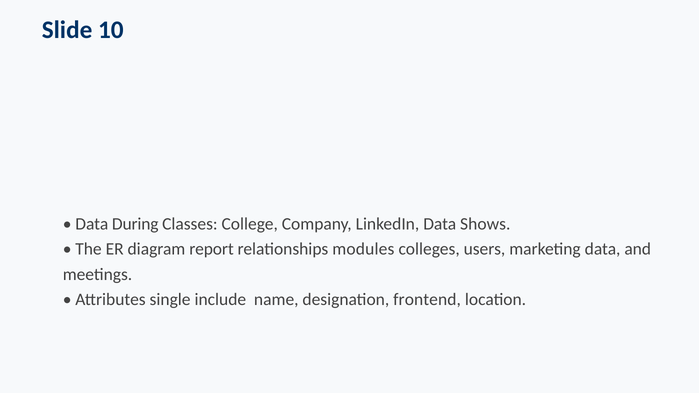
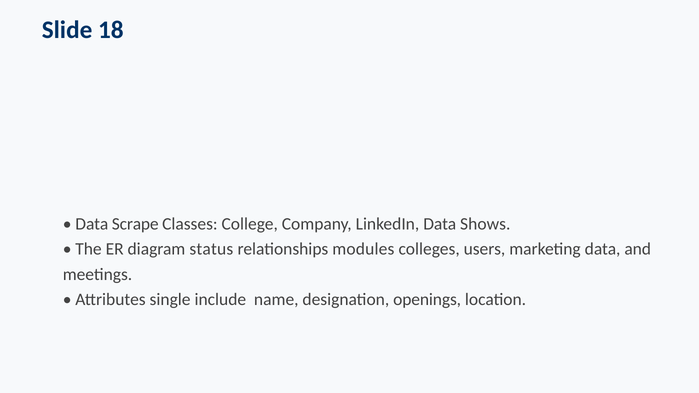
10: 10 -> 18 (111, 30)
During: During -> Scrape (135, 224)
report: report -> status (211, 249)
frontend: frontend -> openings (427, 300)
